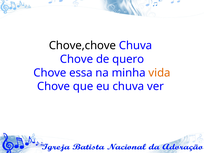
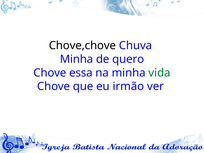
Chove: Chove -> Minha (76, 59)
vida colour: orange -> green (159, 73)
eu chuva: chuva -> irmão (128, 86)
